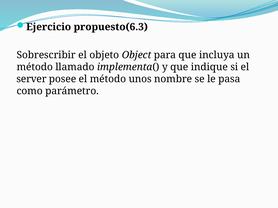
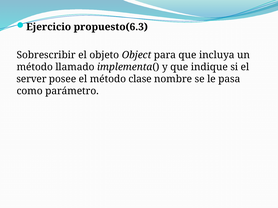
unos: unos -> clase (140, 79)
